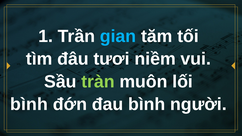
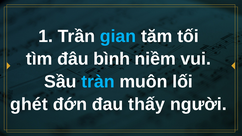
tươi: tươi -> bình (112, 59)
tràn colour: light green -> light blue (98, 82)
bình: bình -> ghét (29, 104)
đau bình: bình -> thấy (147, 104)
